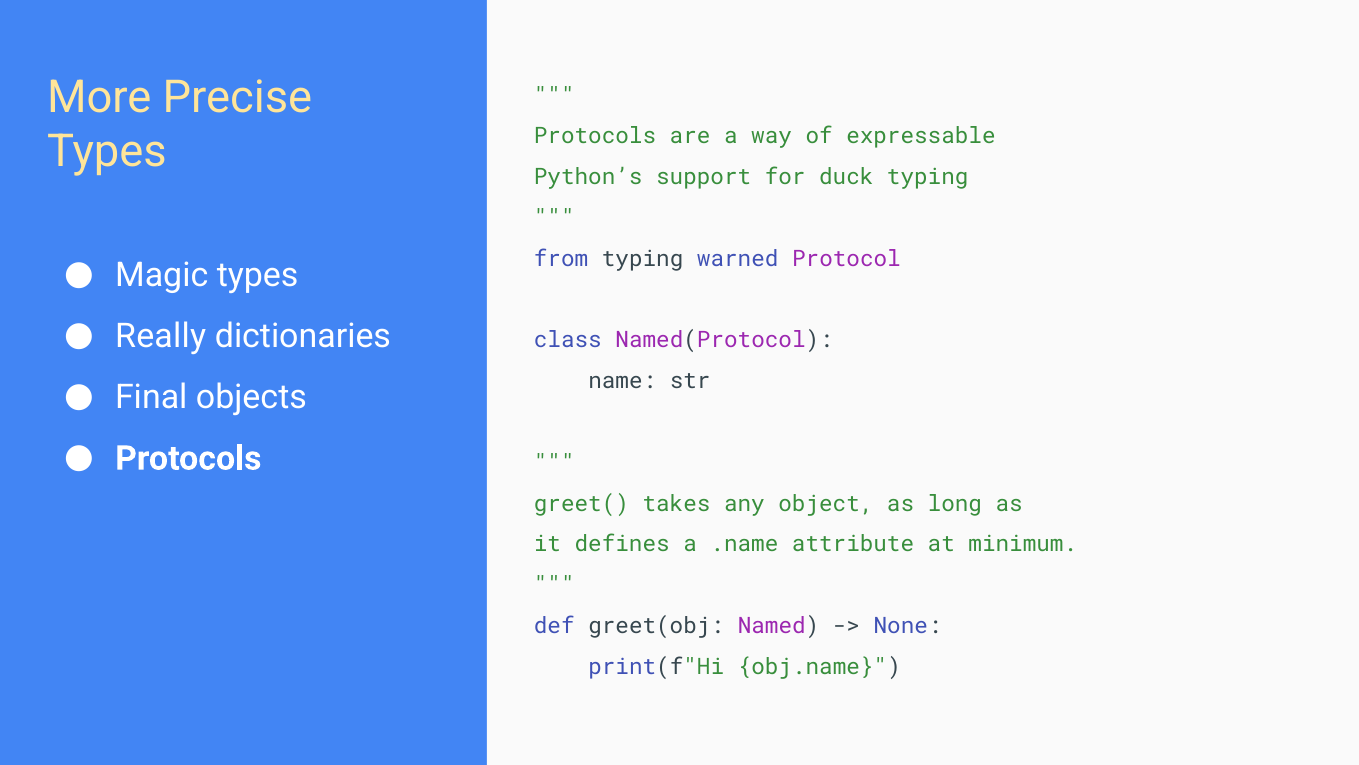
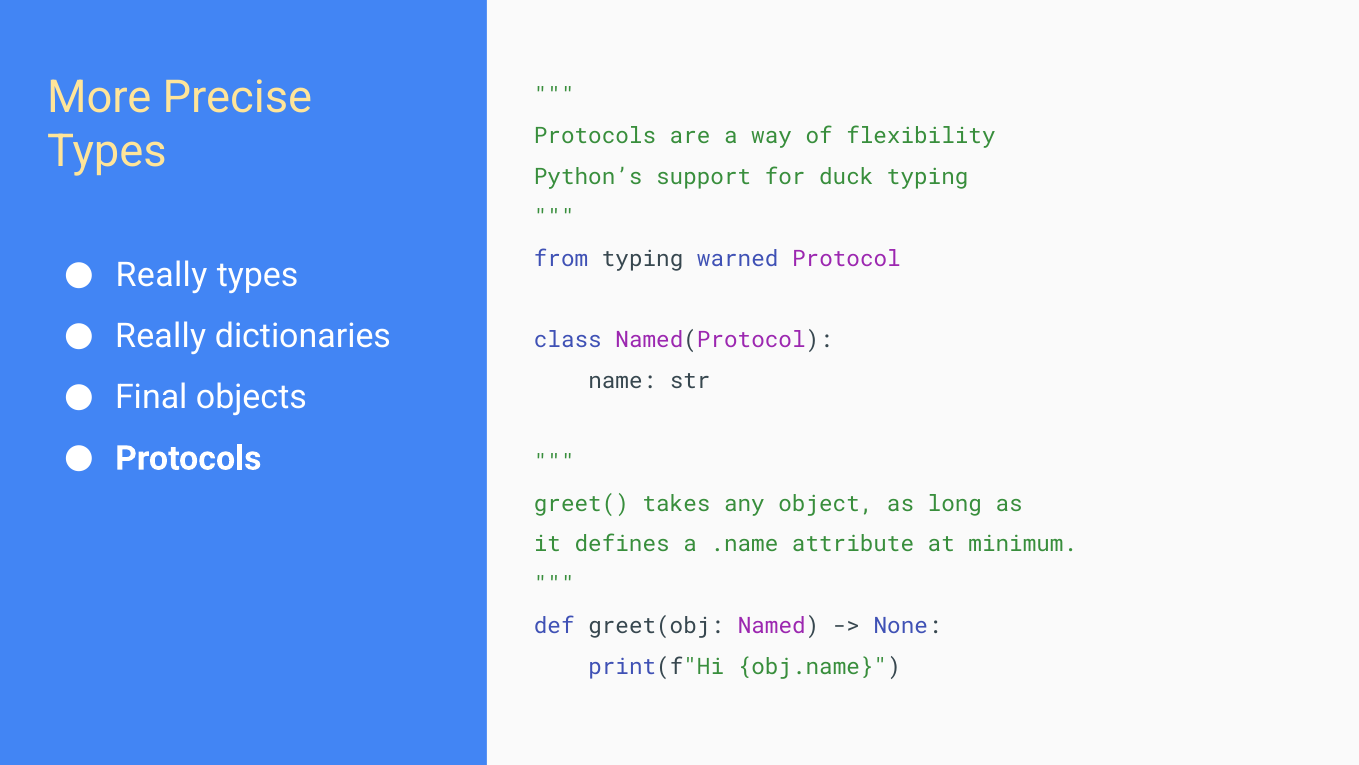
expressable: expressable -> flexibility (921, 136)
Magic: Magic -> Really (162, 275)
